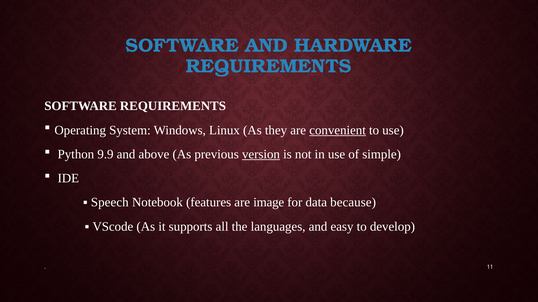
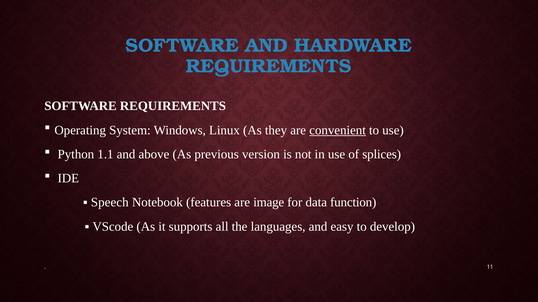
9.9: 9.9 -> 1.1 (105, 155)
version underline: present -> none (261, 155)
simple: simple -> splices (382, 155)
because: because -> function (353, 203)
